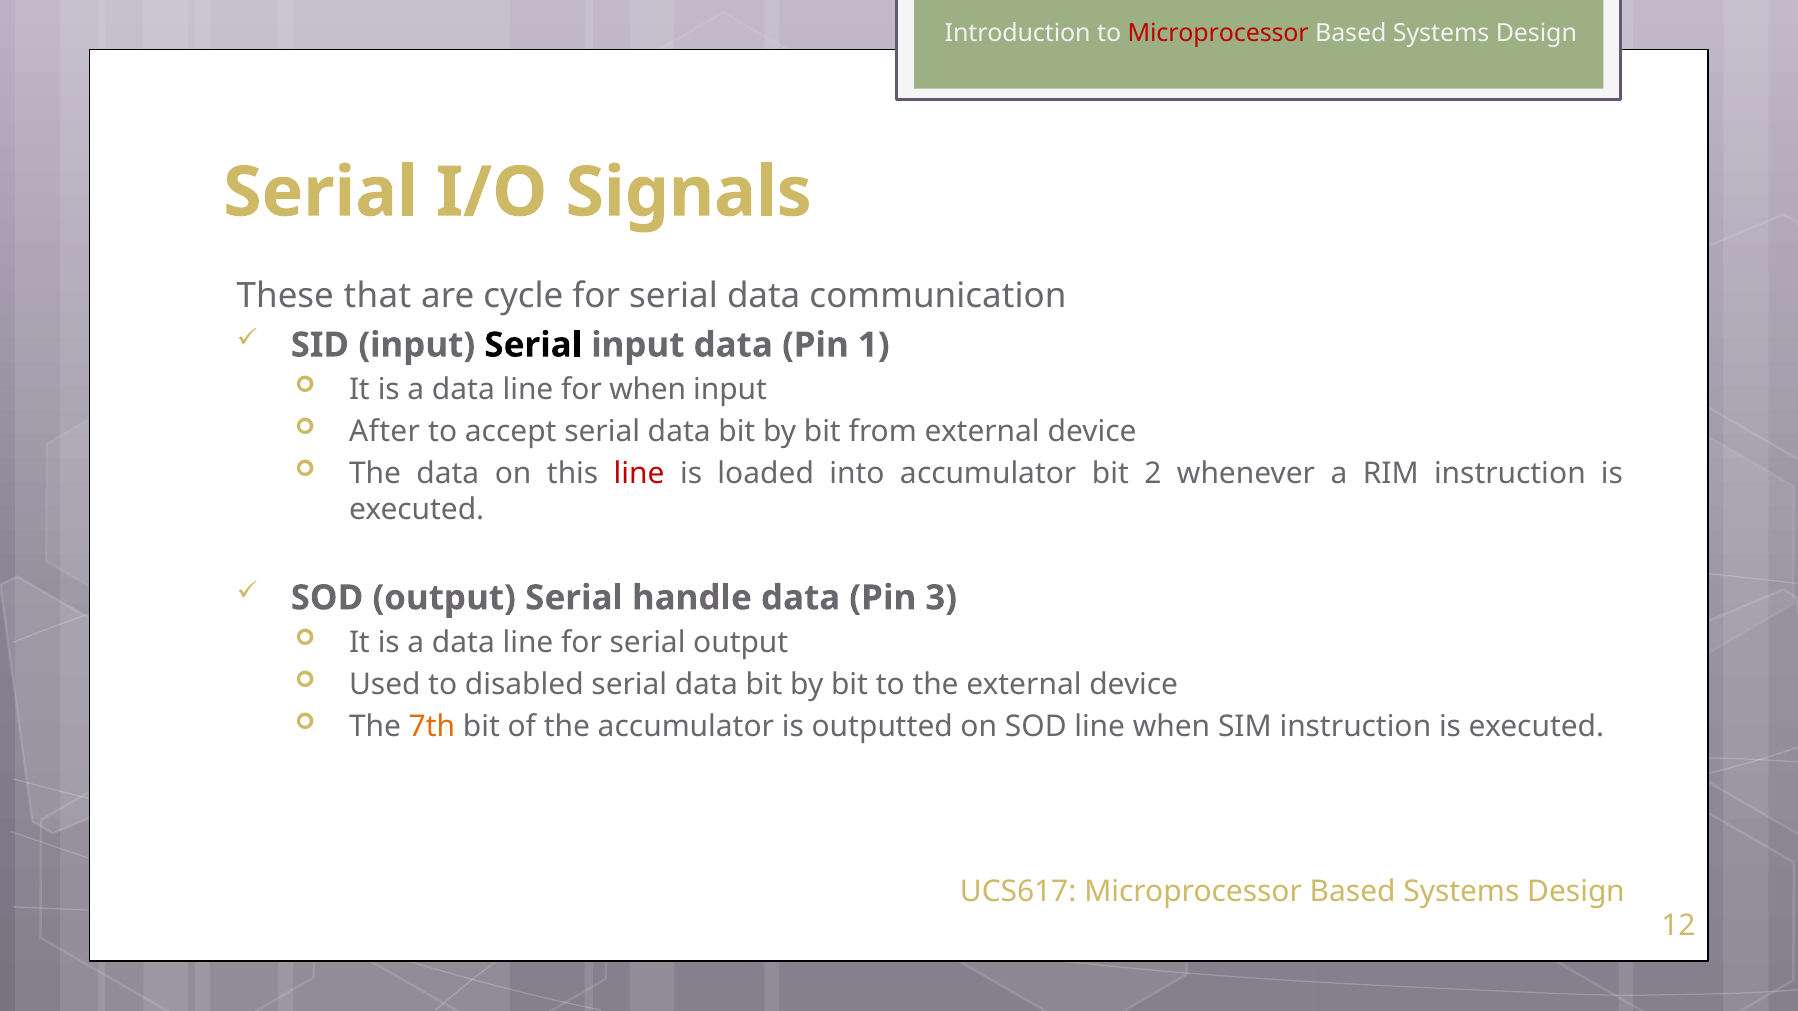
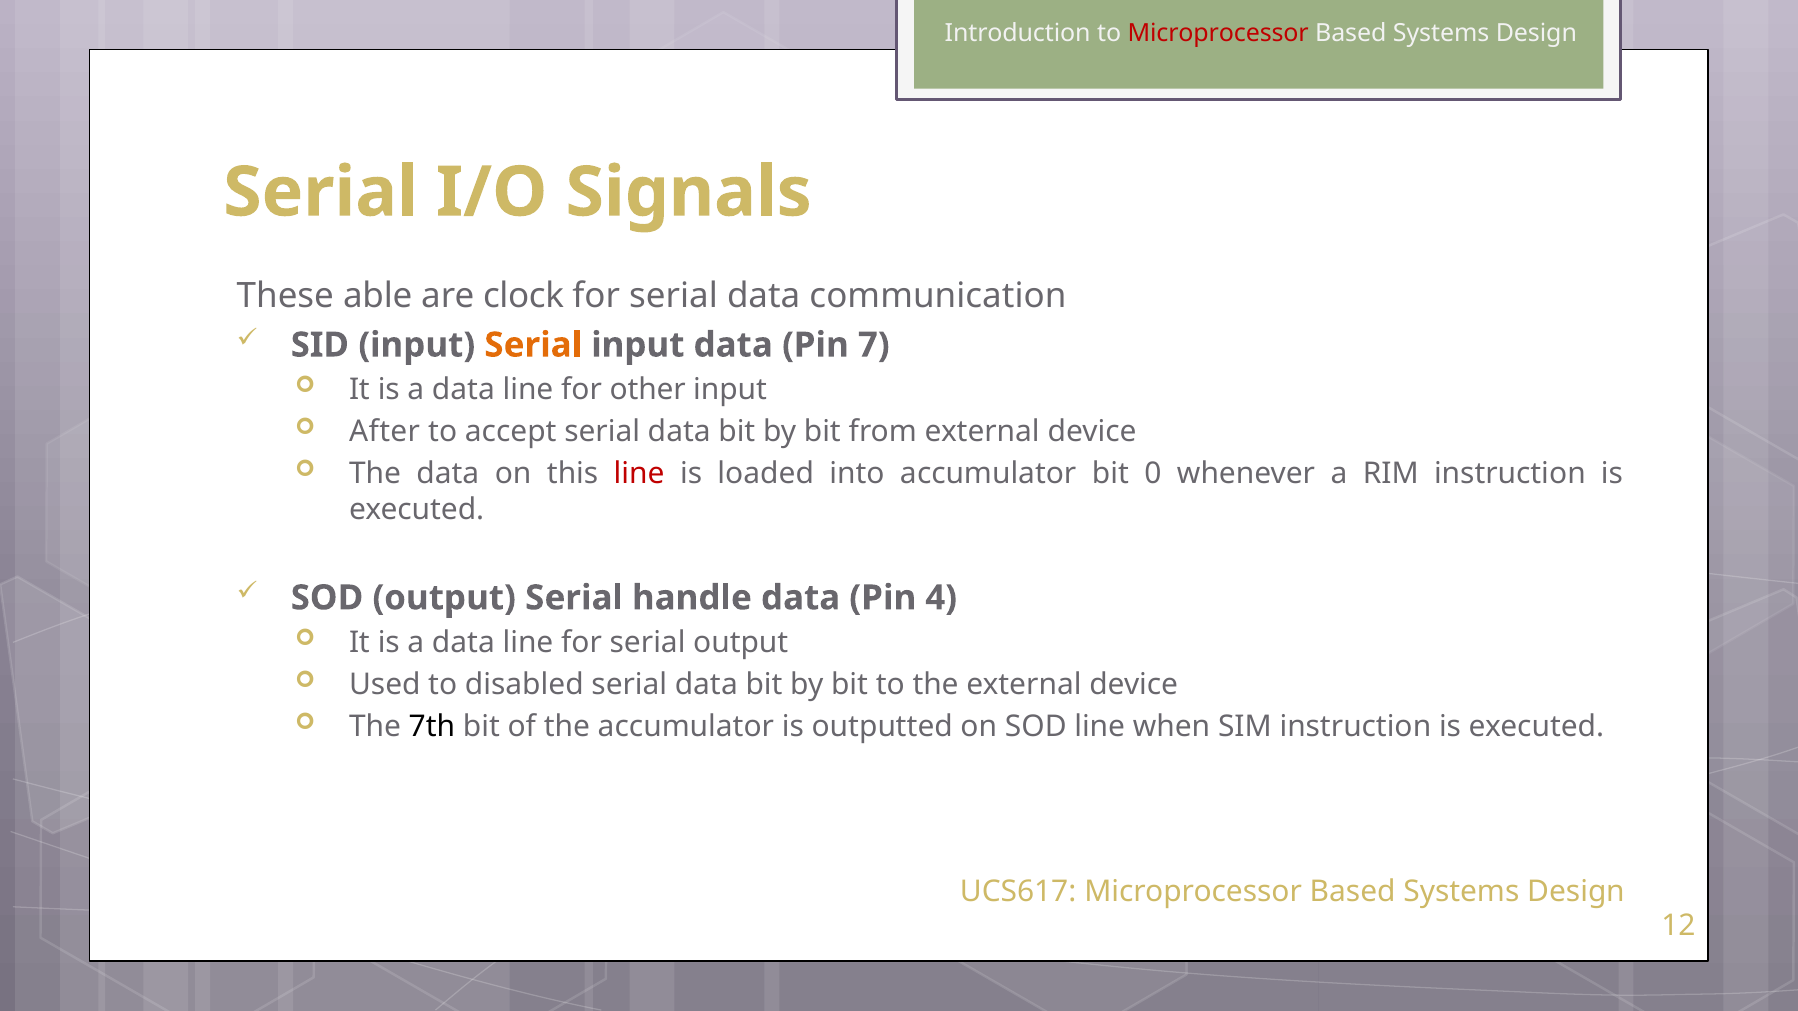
that: that -> able (378, 296)
cycle: cycle -> clock (524, 296)
Serial colour: black -> orange (533, 345)
1: 1 -> 7 (874, 345)
for when: when -> other (648, 390)
2: 2 -> 0 (1153, 474)
3: 3 -> 4 (941, 598)
7th colour: orange -> black (432, 727)
